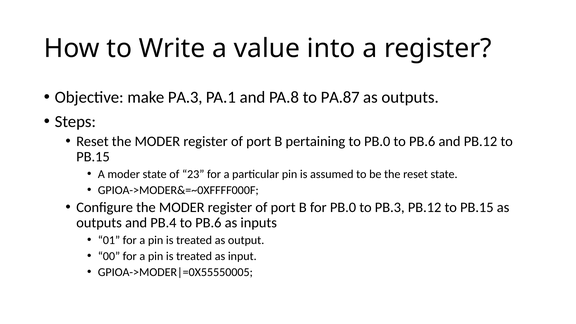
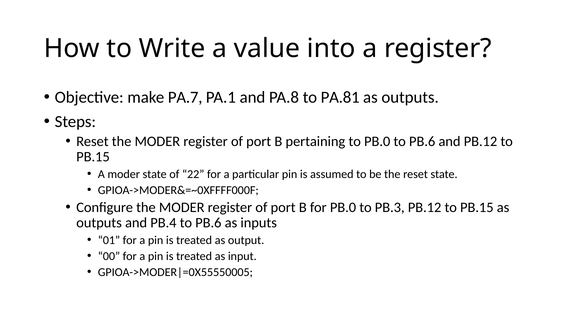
PA.3: PA.3 -> PA.7 (185, 97)
PA.87: PA.87 -> PA.81 (340, 97)
23: 23 -> 22 (193, 174)
